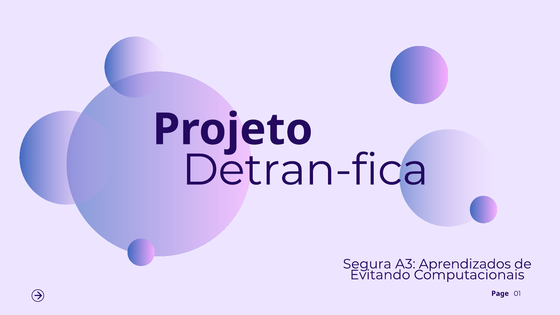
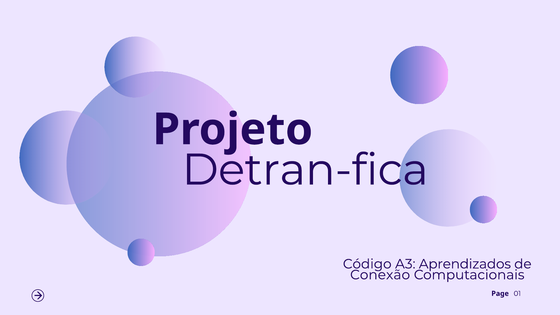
Segura: Segura -> Código (367, 264)
Evitando: Evitando -> Conexão (380, 275)
